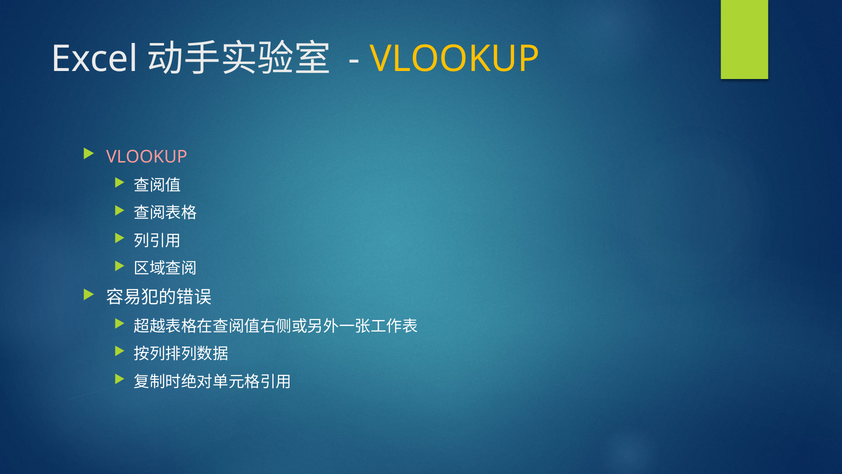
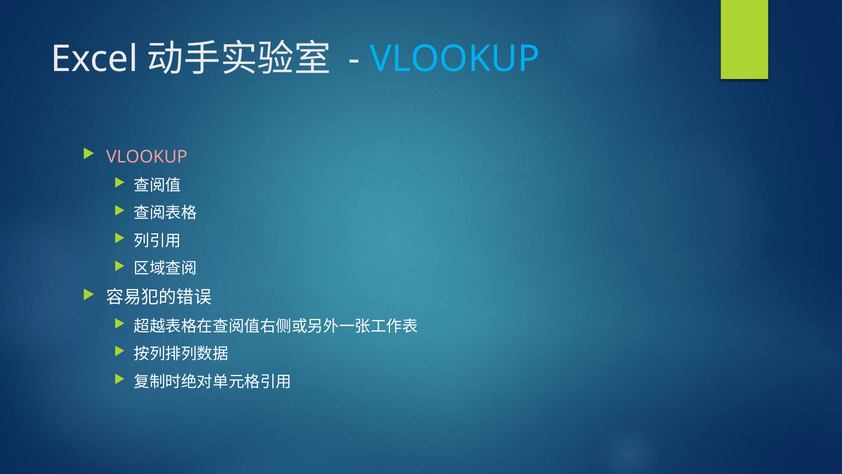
VLOOKUP colour: yellow -> light blue (455, 59)
